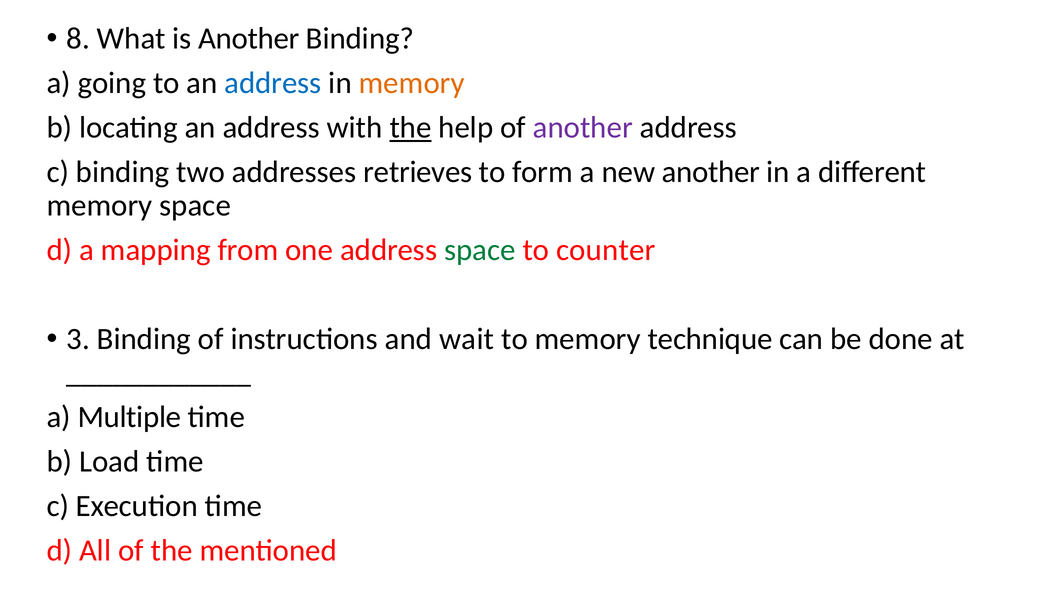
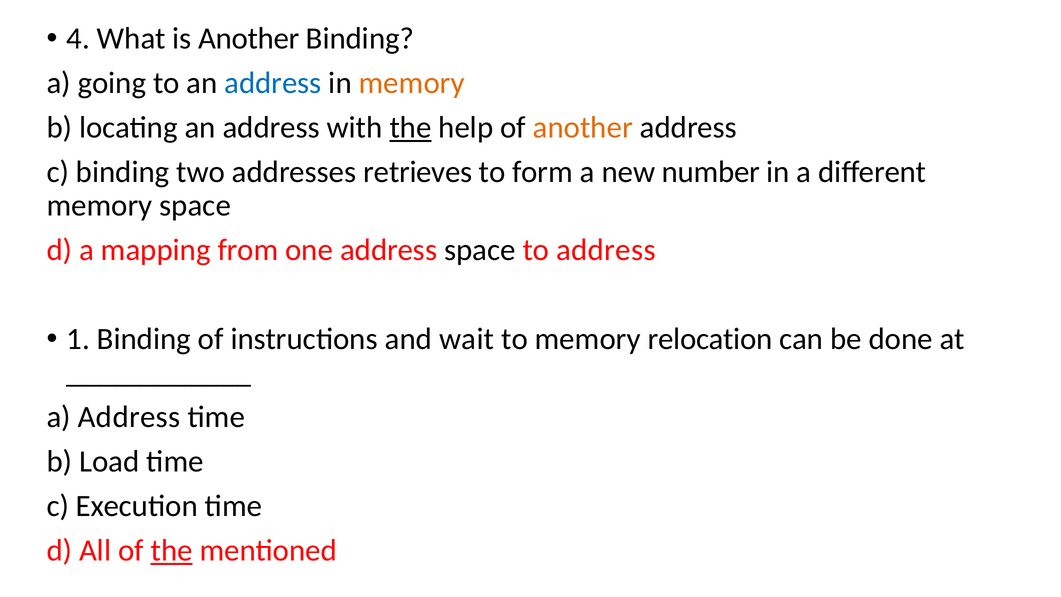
8: 8 -> 4 (78, 39)
another colour: purple -> orange (583, 128)
new another: another -> number (711, 172)
space colour: green -> black (480, 250)
to counter: counter -> address (606, 250)
3: 3 -> 1 (78, 339)
technique: technique -> relocation (710, 339)
a Multiple: Multiple -> Address (129, 417)
the underline: none -> present (172, 550)
